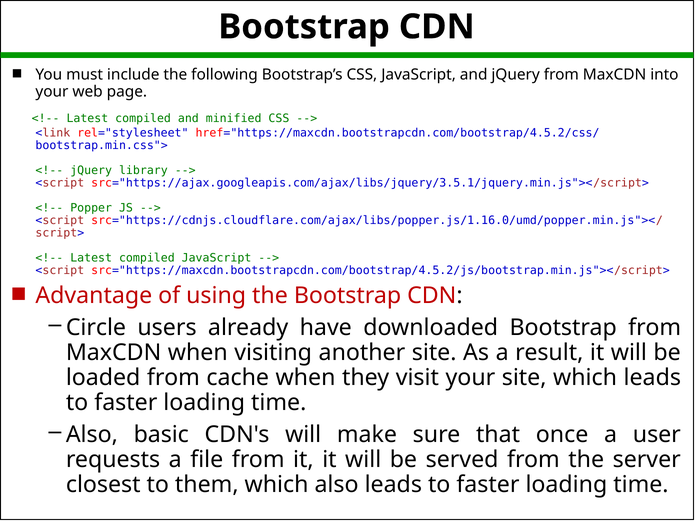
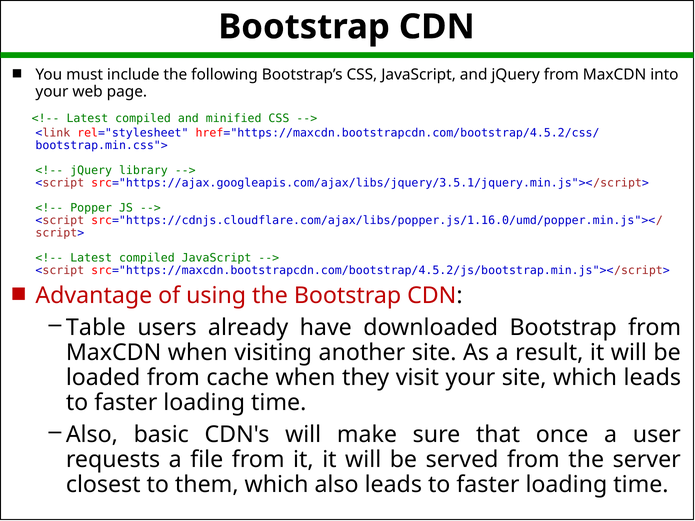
Circle: Circle -> Table (96, 328)
